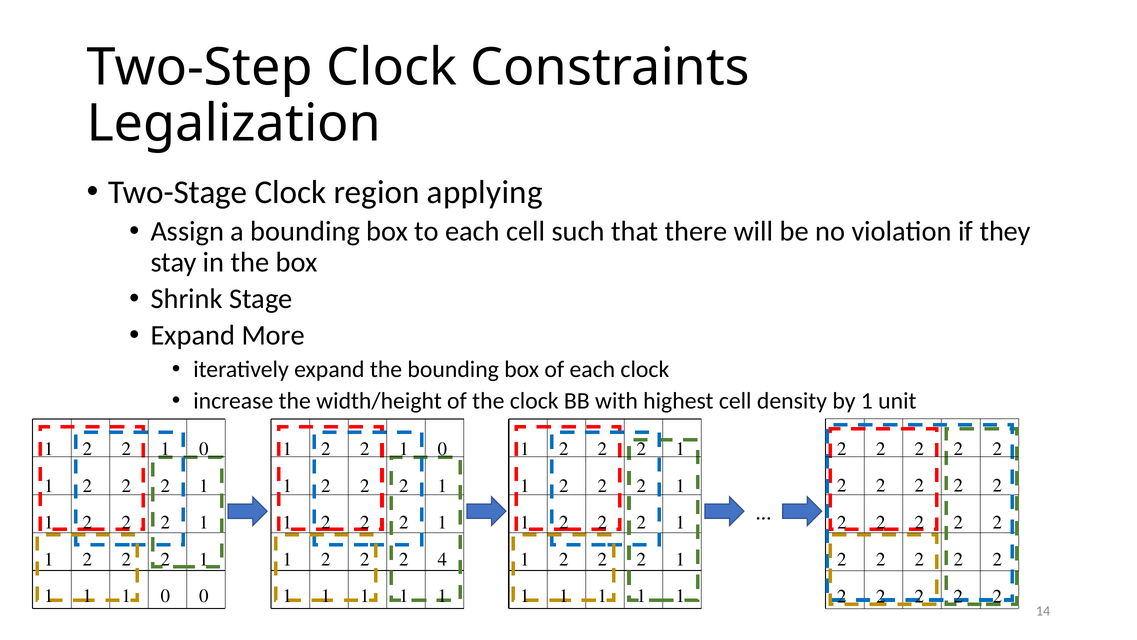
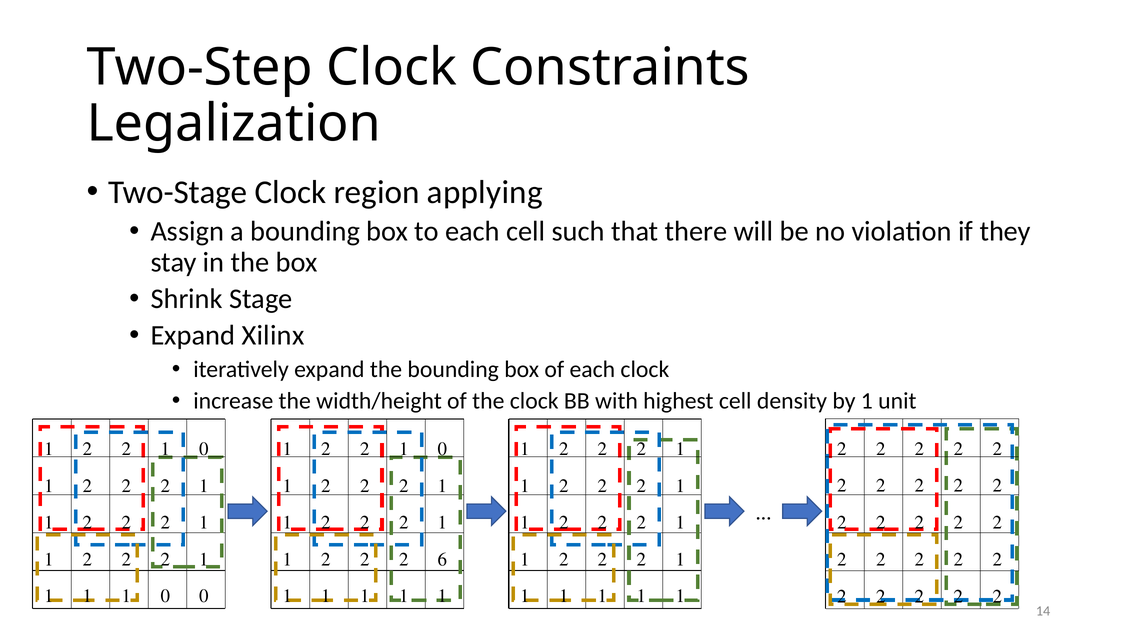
More: More -> Xilinx (273, 335)
4: 4 -> 6 (443, 559)
